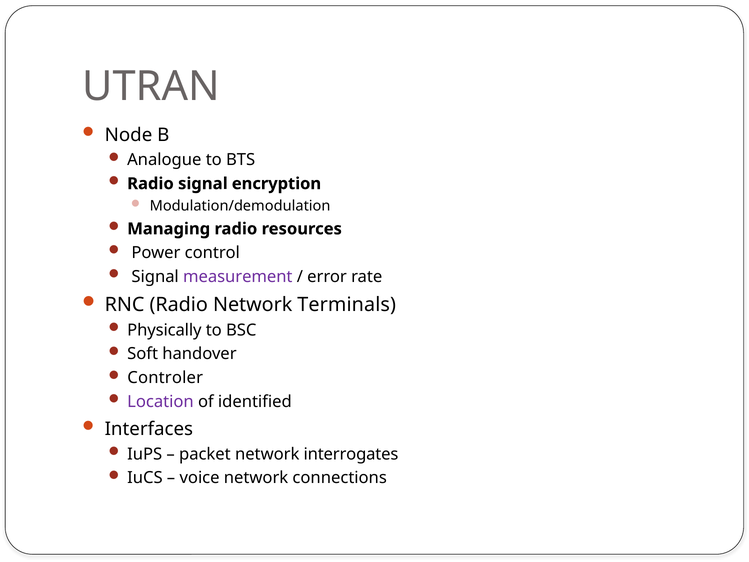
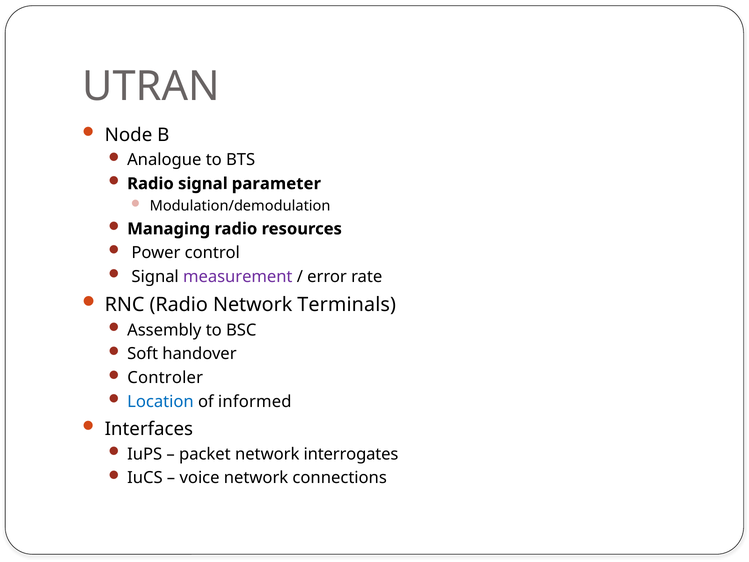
encryption: encryption -> parameter (276, 184)
Physically: Physically -> Assembly (164, 330)
Location colour: purple -> blue (160, 401)
identified: identified -> informed (255, 401)
